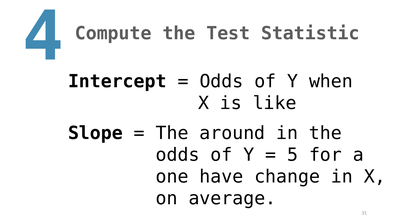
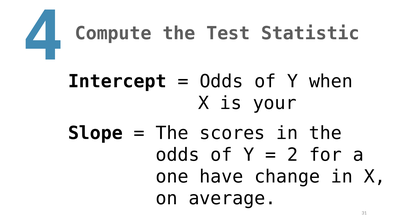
like: like -> your (275, 103)
around: around -> scores (232, 133)
5: 5 -> 2 (293, 155)
